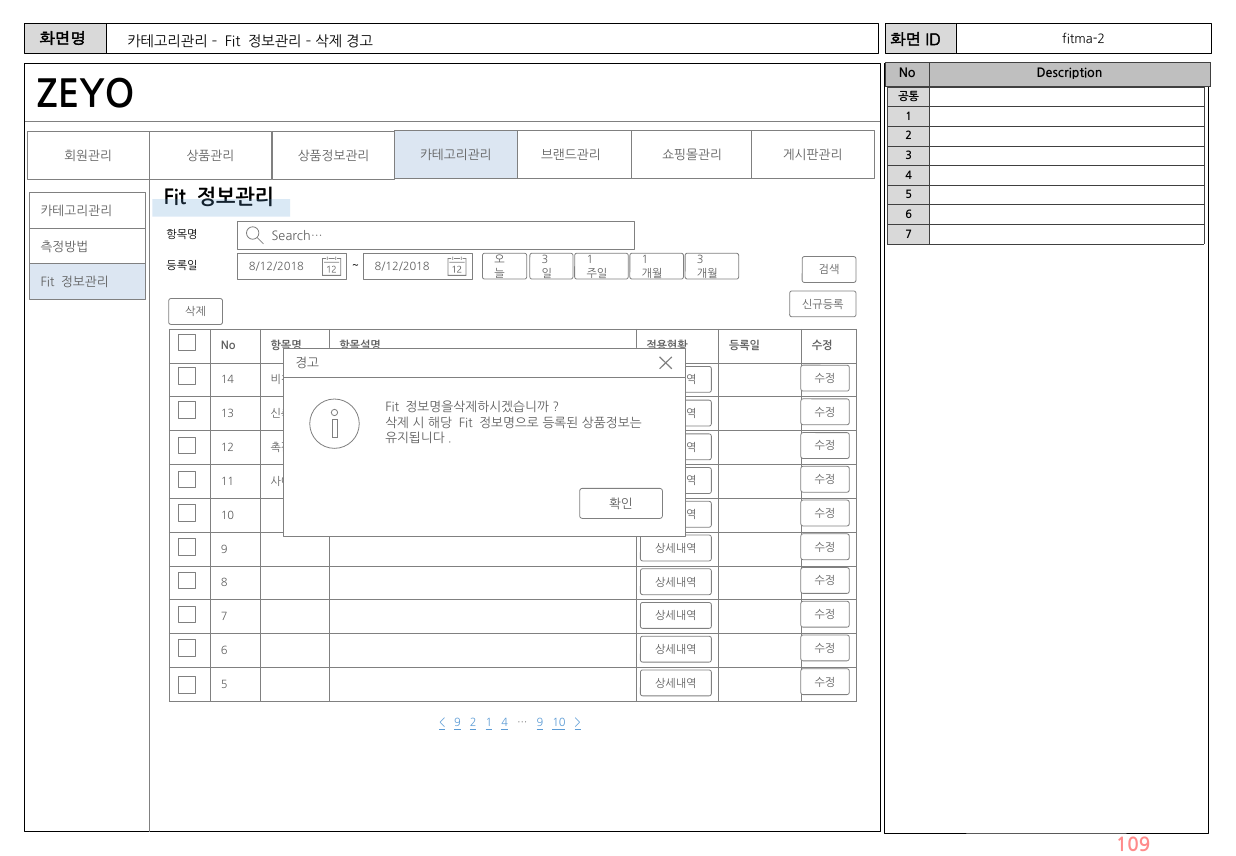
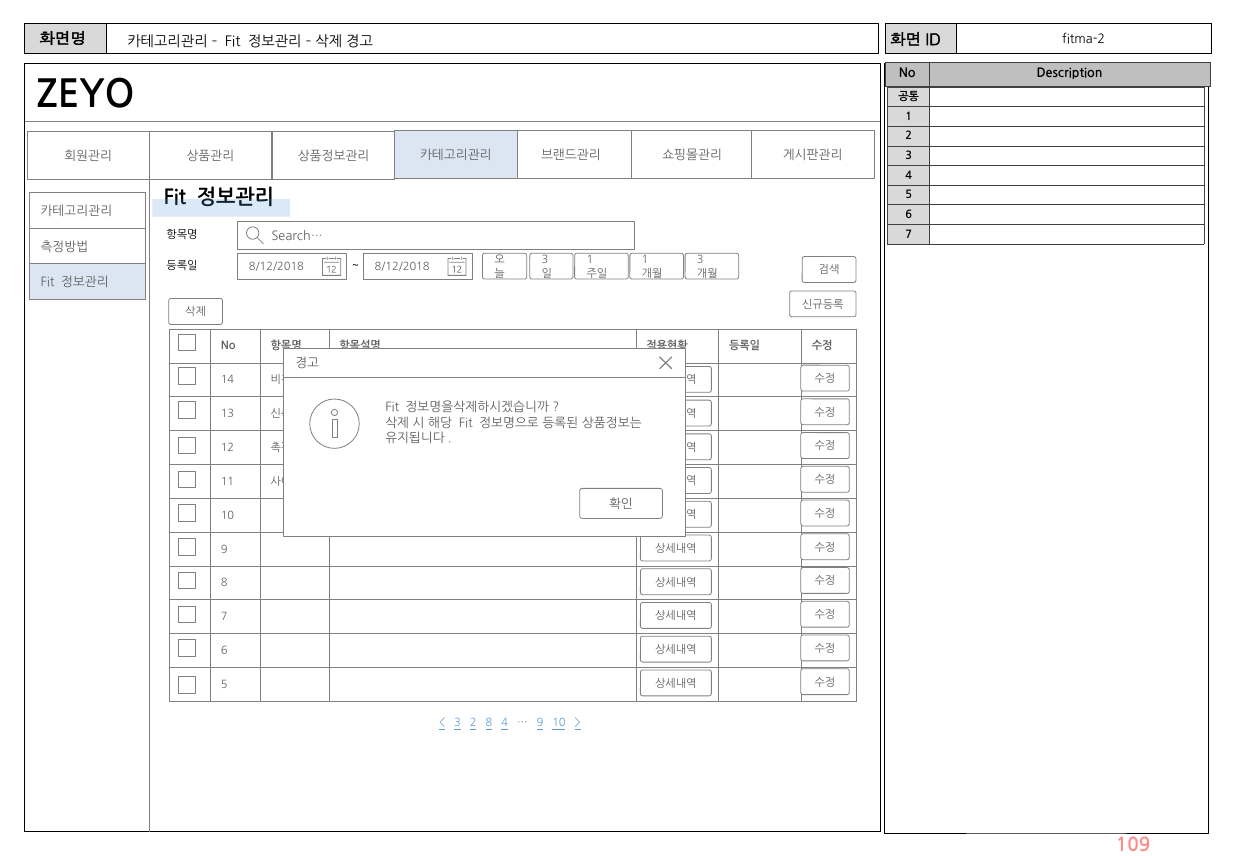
9: 9 -> 3 (457, 722)
2 1: 1 -> 8 (489, 722)
